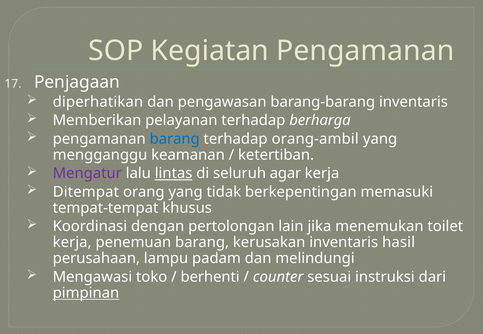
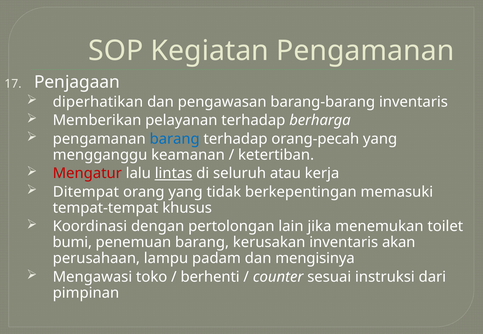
orang-ambil: orang-ambil -> orang-pecah (315, 139)
Mengatur colour: purple -> red (87, 174)
agar: agar -> atau (285, 174)
kerja: kerja -> bumi (72, 243)
hasil: hasil -> akan (399, 243)
melindungi: melindungi -> mengisinya (315, 259)
pimpinan underline: present -> none (86, 293)
